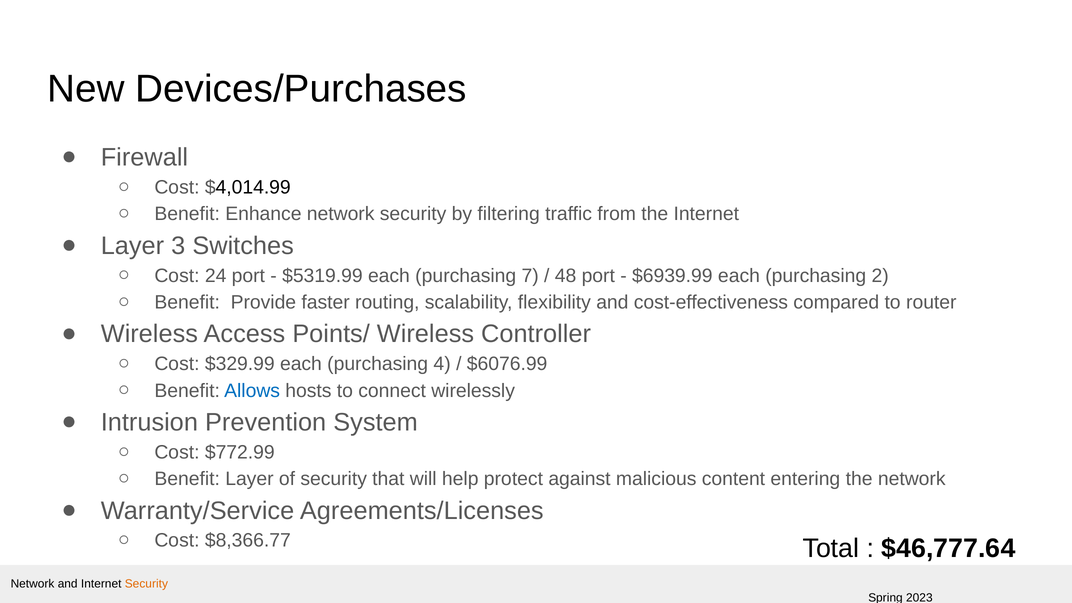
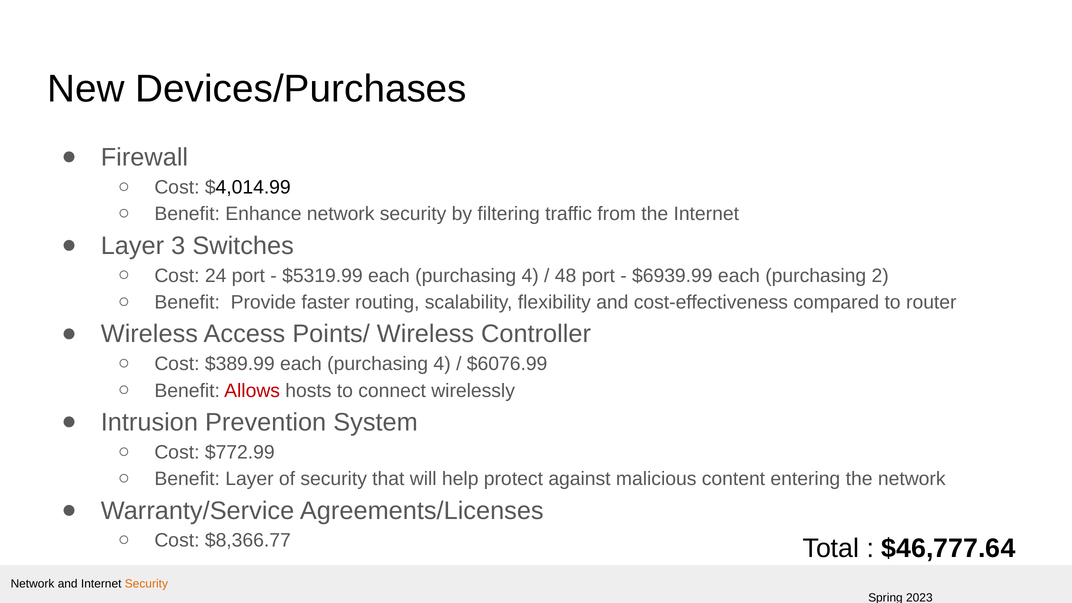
$5319.99 each purchasing 7: 7 -> 4 (530, 276)
$329.99: $329.99 -> $389.99 (240, 364)
Allows colour: blue -> red (252, 391)
